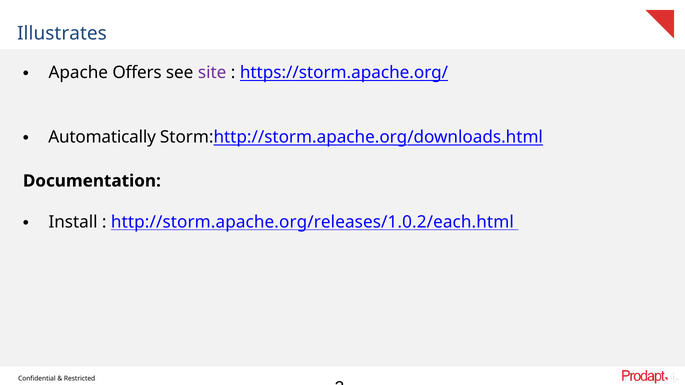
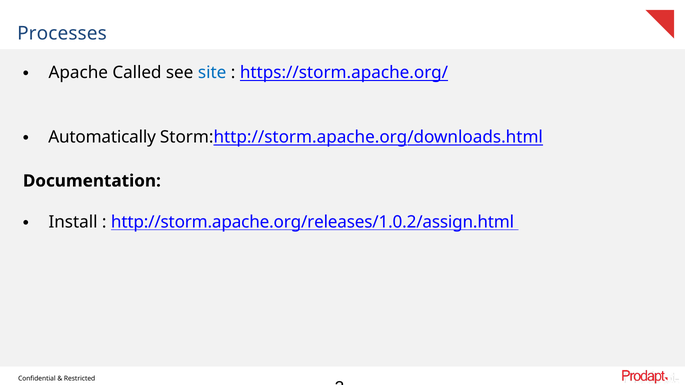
Illustrates: Illustrates -> Processes (62, 33)
Offers: Offers -> Called (137, 73)
site colour: purple -> blue (212, 73)
http://storm.apache.org/releases/1.0.2/each.html: http://storm.apache.org/releases/1.0.2/each.html -> http://storm.apache.org/releases/1.0.2/assign.html (313, 222)
